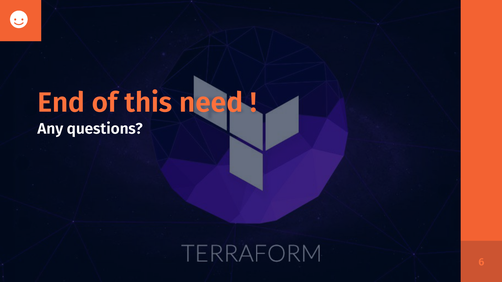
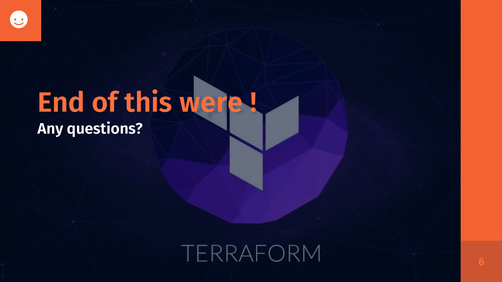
need: need -> were (211, 103)
